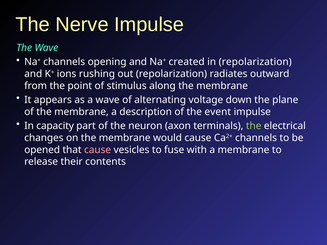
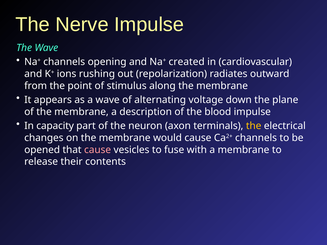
in repolarization: repolarization -> cardiovascular (255, 62)
event: event -> blood (218, 112)
the colour: light green -> yellow (254, 126)
